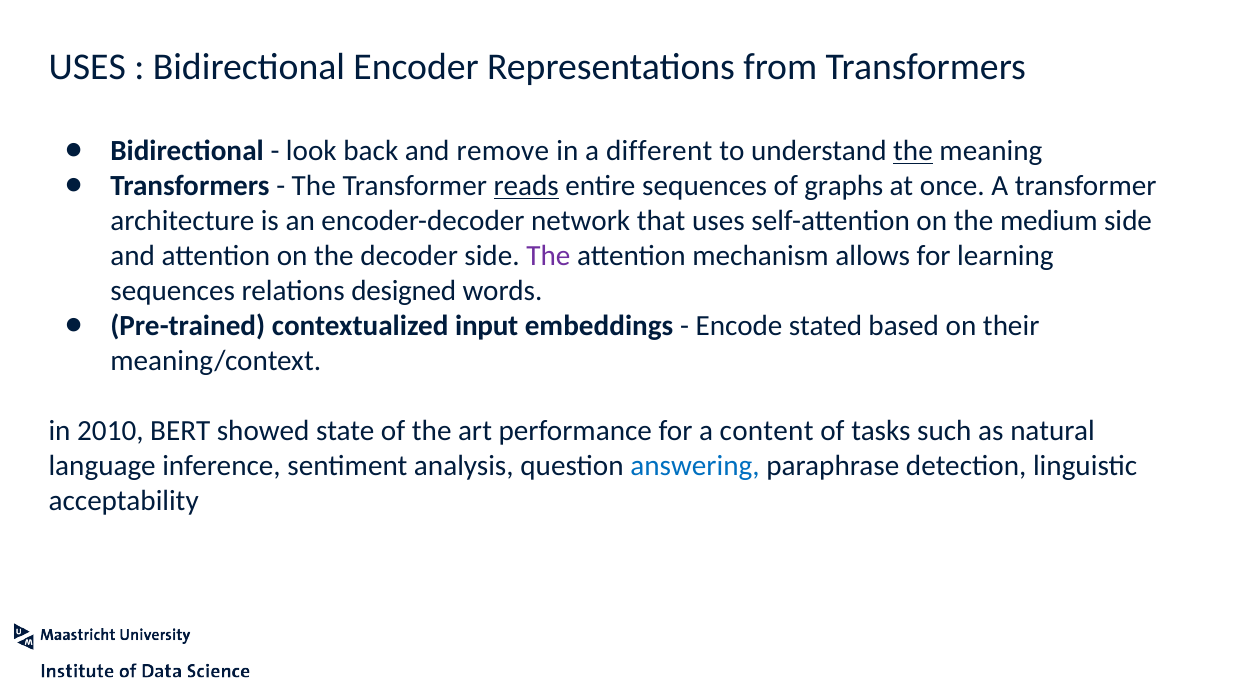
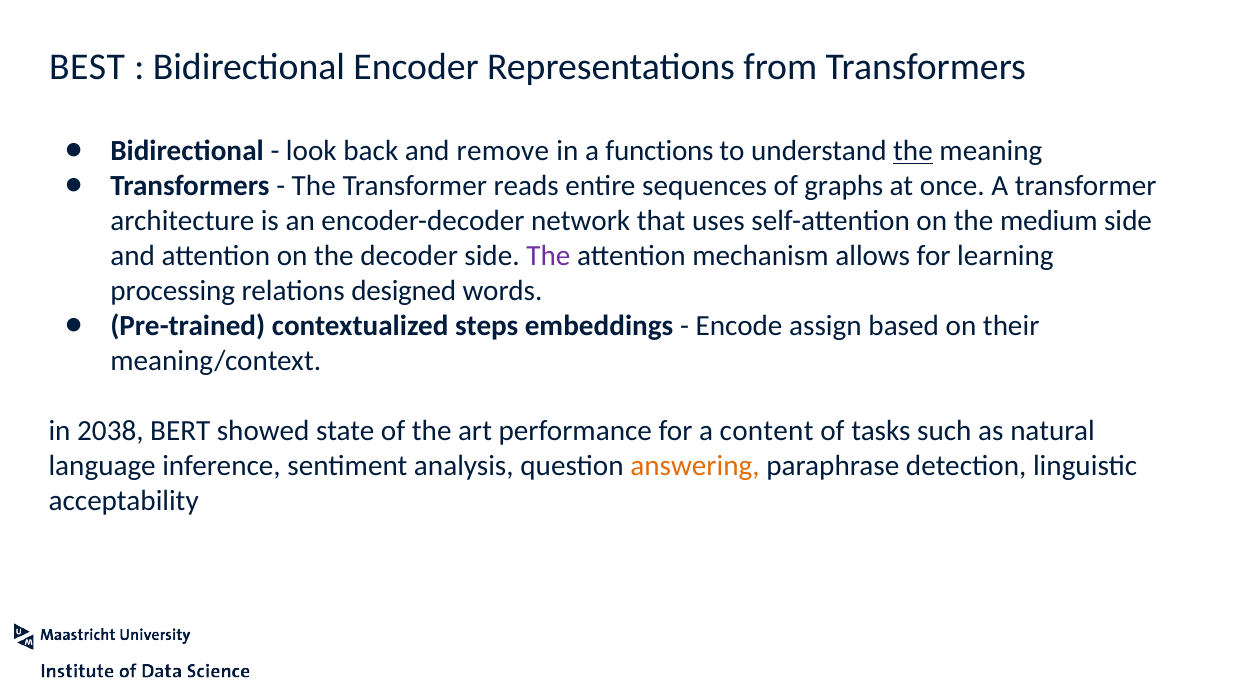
USES: USES -> BEST (87, 67)
different: different -> functions (660, 151)
reads underline: present -> none (526, 186)
sequences: sequences -> processing (173, 291)
input: input -> steps (487, 326)
stated: stated -> assign (825, 326)
2010: 2010 -> 2038 (110, 431)
answering colour: blue -> orange (695, 466)
